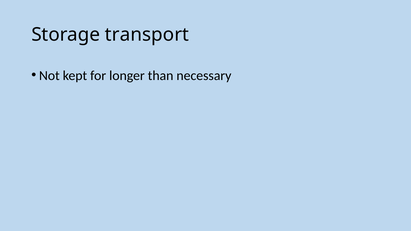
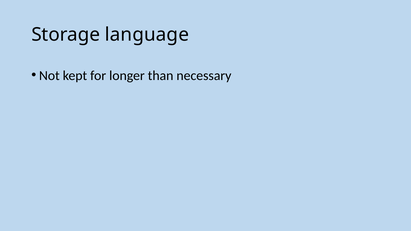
transport: transport -> language (147, 35)
